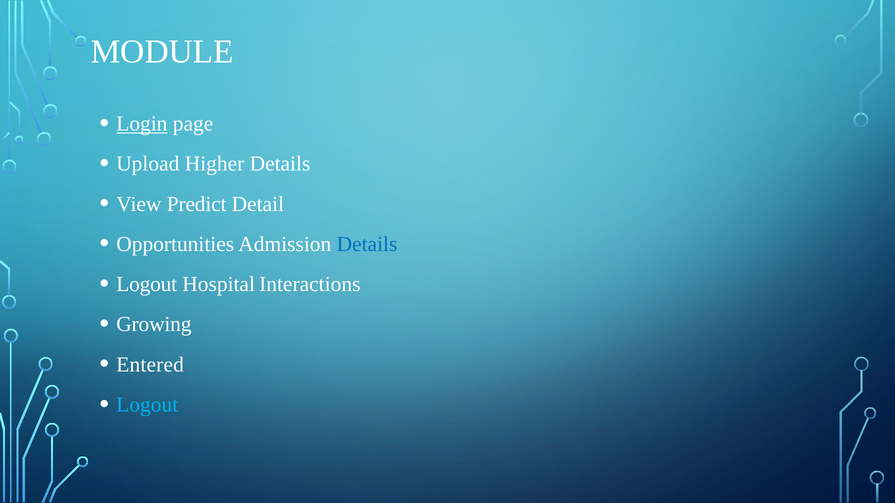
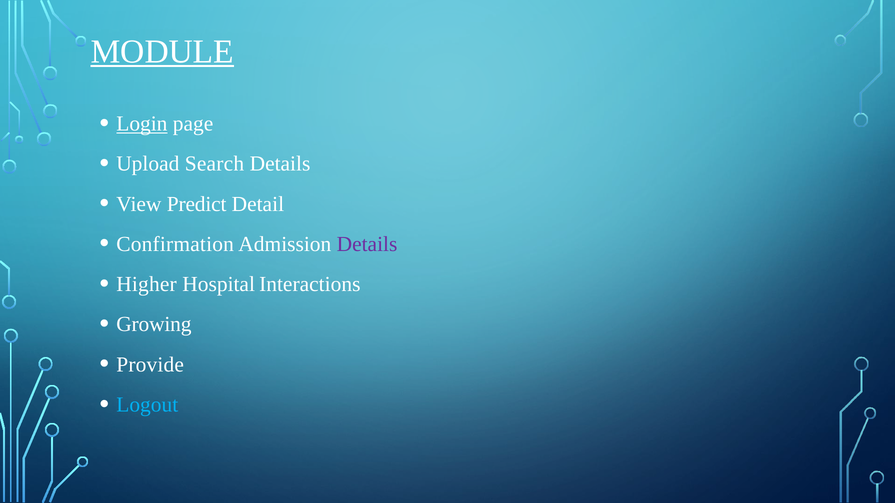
MODULE underline: none -> present (162, 52)
Higher: Higher -> Search (214, 164)
Opportunities: Opportunities -> Confirmation (175, 244)
Details colour: blue -> purple (367, 244)
Logout: Logout -> Higher (147, 285)
Entered: Entered -> Provide (150, 365)
